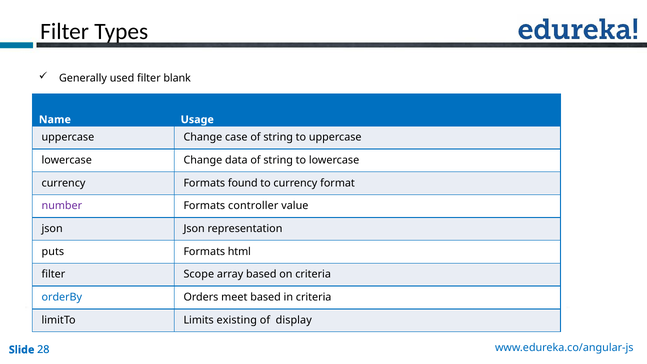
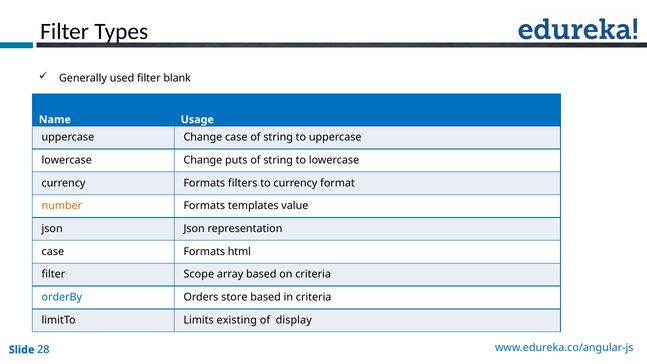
data: data -> puts (236, 160)
found: found -> filters (243, 183)
number colour: purple -> orange (62, 206)
controller: controller -> templates (253, 206)
puts: puts -> case (53, 252)
meet: meet -> store (234, 297)
